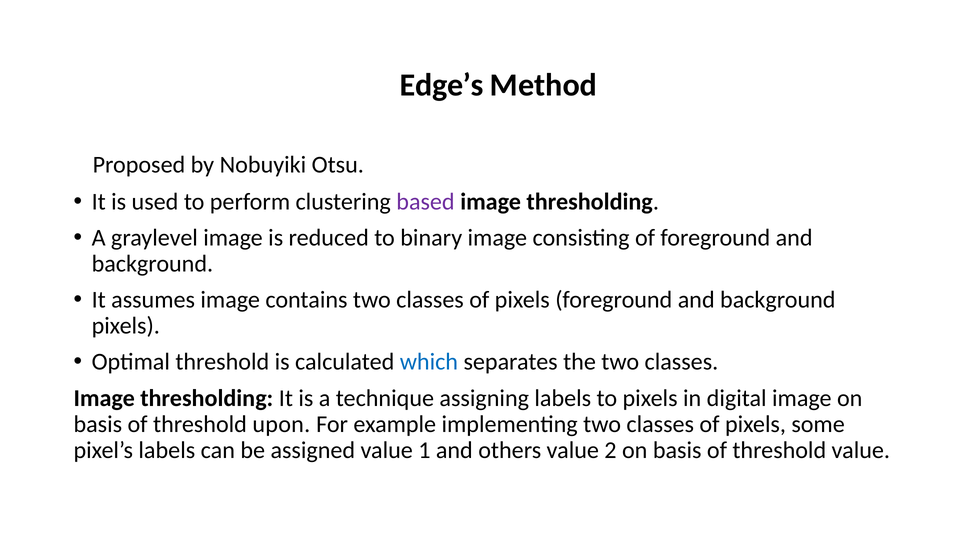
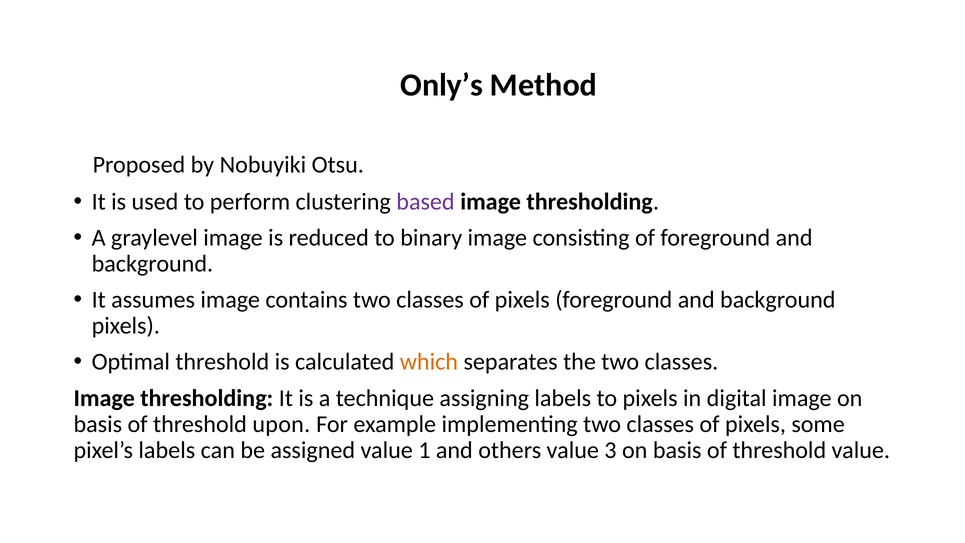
Edge’s: Edge’s -> Only’s (442, 85)
which colour: blue -> orange (429, 362)
2: 2 -> 3 (610, 450)
